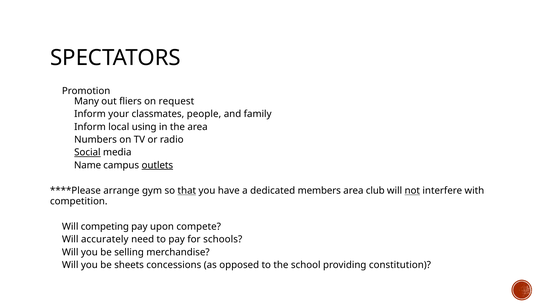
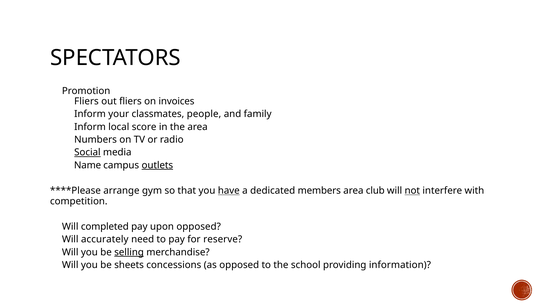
Many: Many -> Fliers (86, 101)
request: request -> invoices (176, 101)
using: using -> score (144, 127)
that underline: present -> none (187, 190)
have underline: none -> present (229, 190)
competing: competing -> completed (105, 226)
upon compete: compete -> opposed (199, 226)
schools: schools -> reserve (223, 239)
selling underline: none -> present (129, 252)
constitution: constitution -> information (400, 265)
